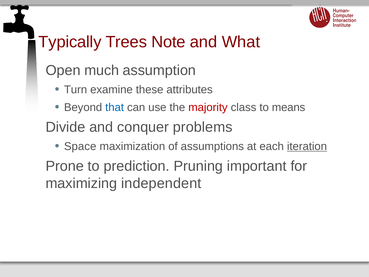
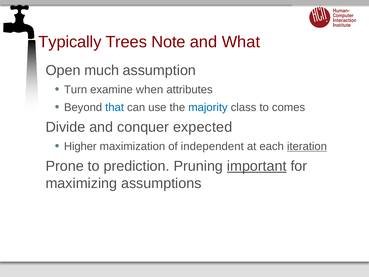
these: these -> when (150, 90)
majority colour: red -> blue (208, 107)
means: means -> comes (289, 107)
problems: problems -> expected (203, 127)
Space: Space -> Higher (80, 146)
assumptions: assumptions -> independent (212, 146)
important underline: none -> present (257, 166)
independent: independent -> assumptions (161, 183)
